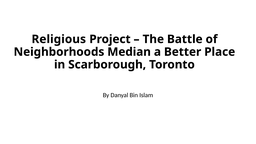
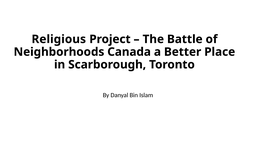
Median: Median -> Canada (129, 52)
